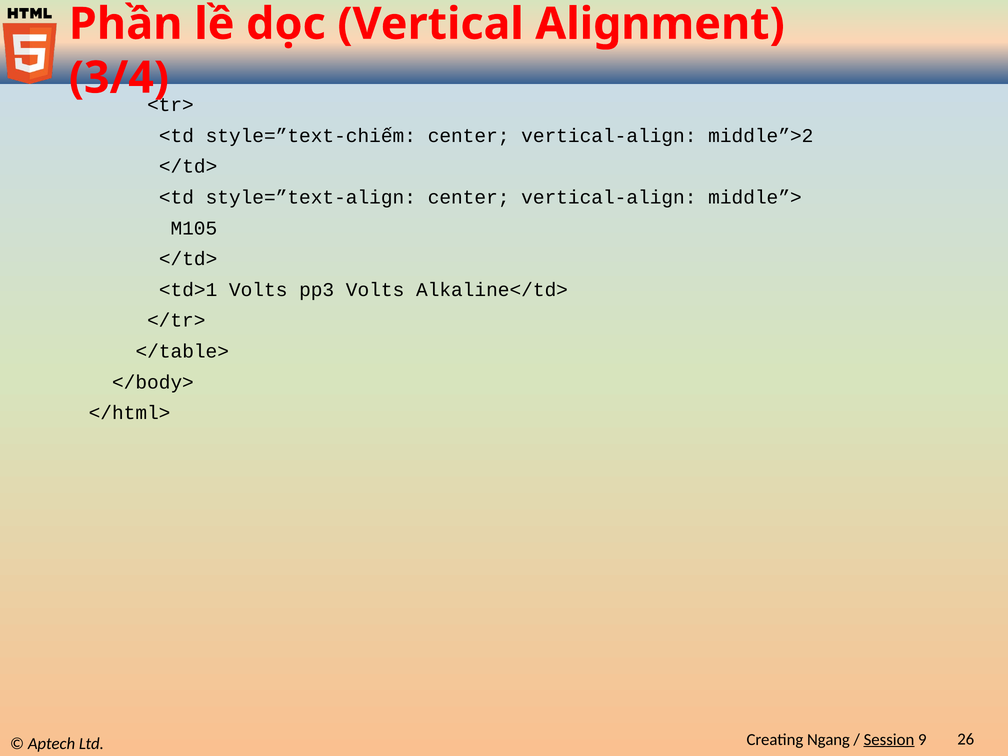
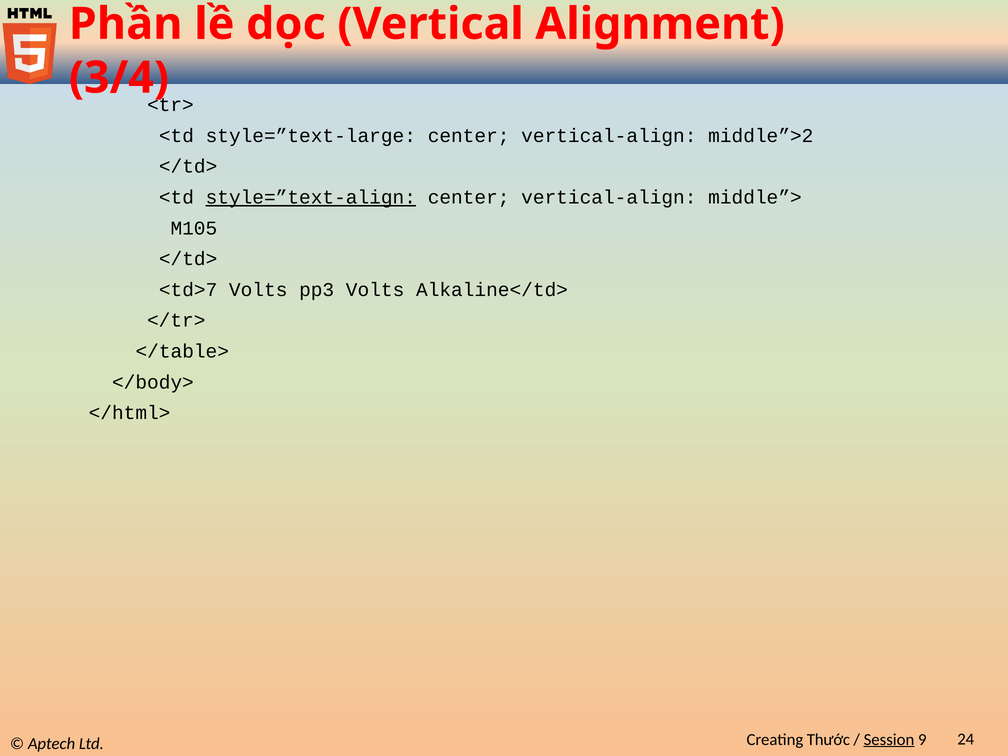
style=”text-chiếm: style=”text-chiếm -> style=”text-large (311, 136)
style=”text-align underline: none -> present (311, 197)
<td>1: <td>1 -> <td>7 (188, 290)
Ngang: Ngang -> Thước (828, 739)
26: 26 -> 24 (966, 739)
